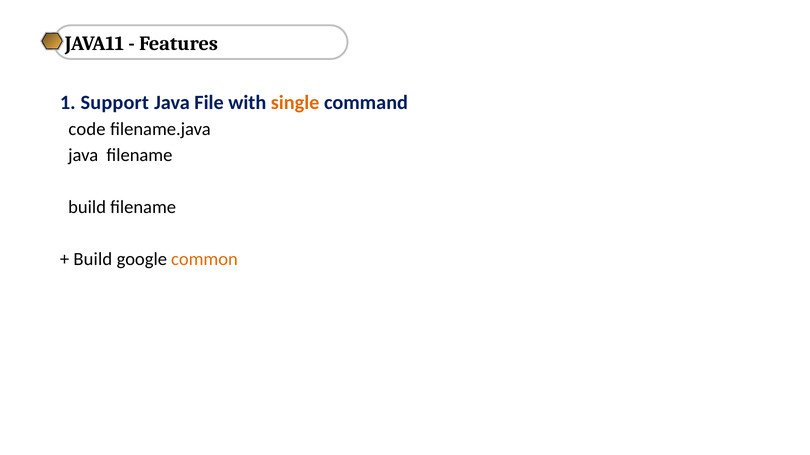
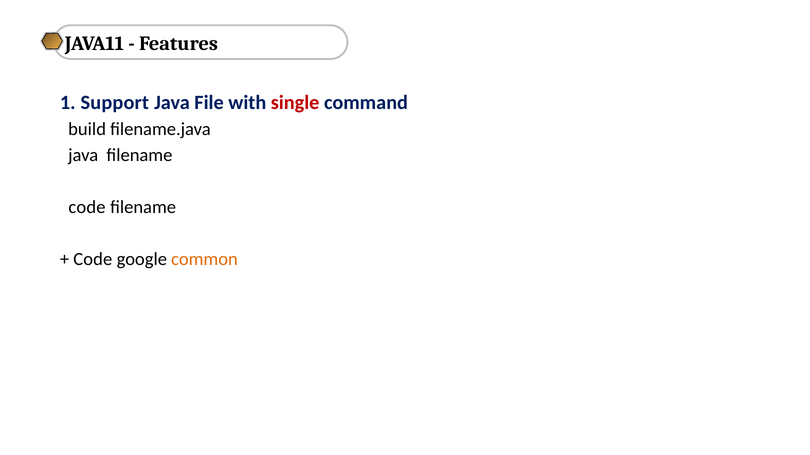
single colour: orange -> red (295, 103)
code: code -> build (87, 130)
build: build -> code (87, 207)
Build: Build -> Code (93, 259)
